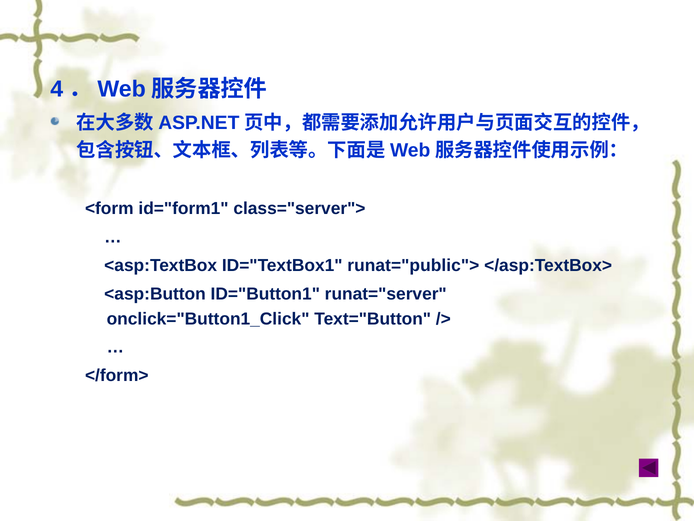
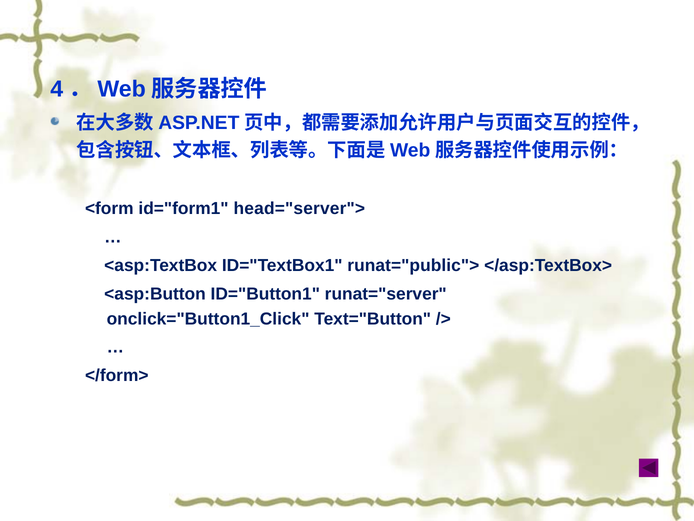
class="server">: class="server"> -> head="server"> (299, 208)
